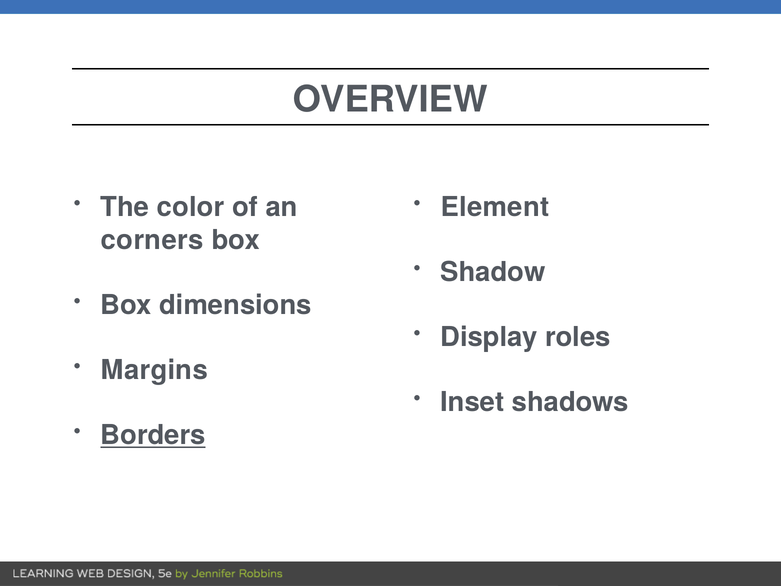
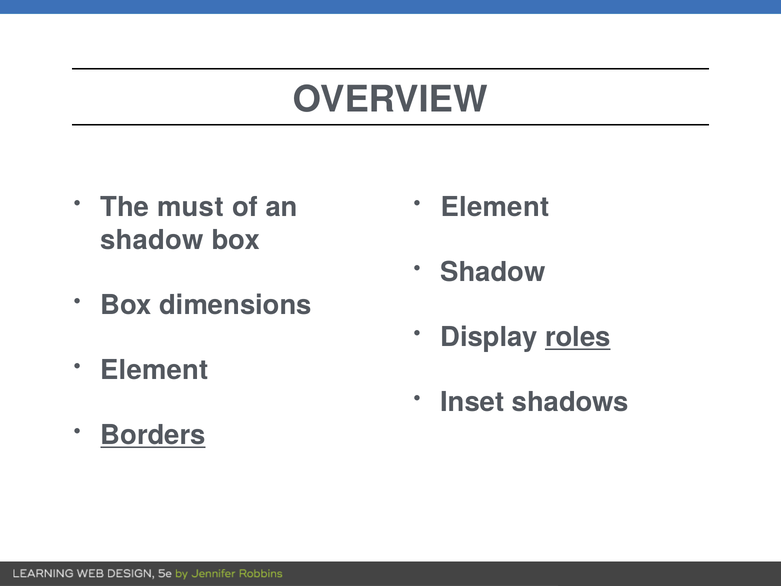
color: color -> must (190, 207)
corners: corners -> shadow (152, 240)
roles underline: none -> present (578, 337)
Margins: Margins -> Element (154, 370)
